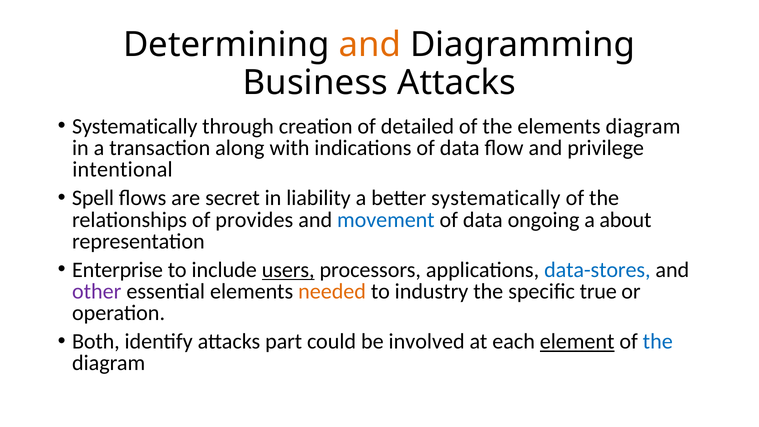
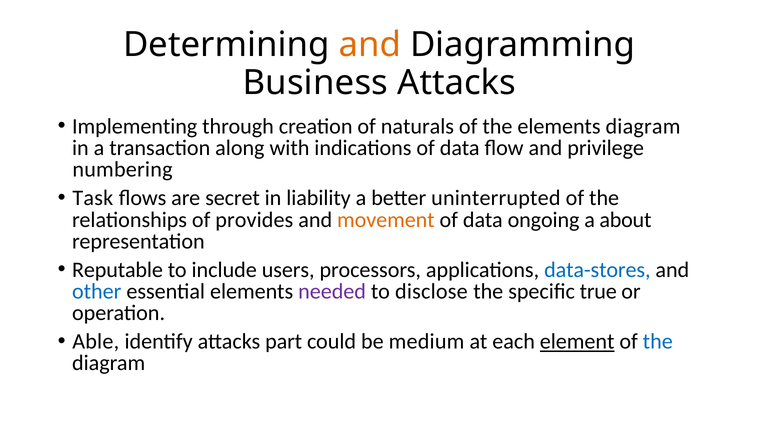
Systematically: Systematically -> Implementing (135, 126)
detailed: detailed -> naturals (417, 126)
intentional: intentional -> numbering (122, 169)
Spell: Spell -> Task (93, 198)
better systematically: systematically -> uninterrupted (496, 198)
movement colour: blue -> orange (386, 220)
Enterprise: Enterprise -> Reputable (117, 270)
users underline: present -> none (288, 270)
other colour: purple -> blue (97, 291)
needed colour: orange -> purple (332, 291)
industry: industry -> disclose (431, 291)
Both: Both -> Able (96, 342)
involved: involved -> medium (427, 342)
